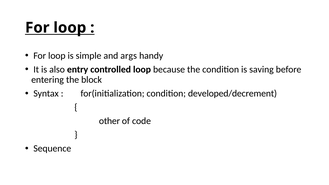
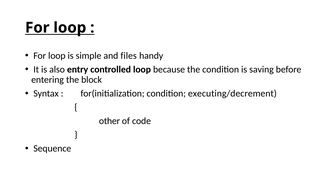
args: args -> files (129, 56)
developed/decrement: developed/decrement -> executing/decrement (232, 94)
